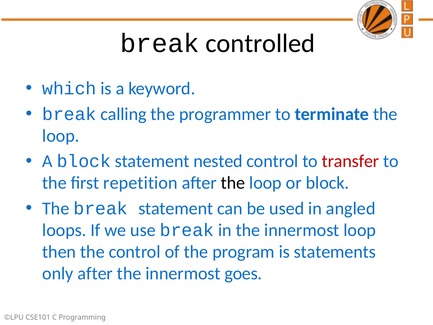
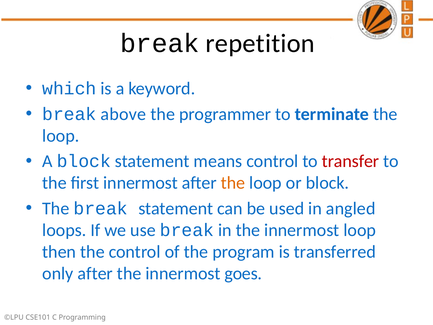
controlled: controlled -> repetition (260, 43)
calling: calling -> above (123, 114)
nested: nested -> means (218, 161)
first repetition: repetition -> innermost (141, 183)
the colour: black -> orange (233, 183)
statements: statements -> transferred (335, 252)
